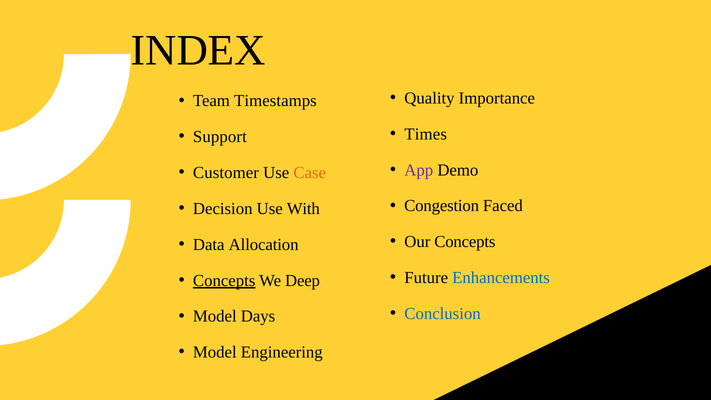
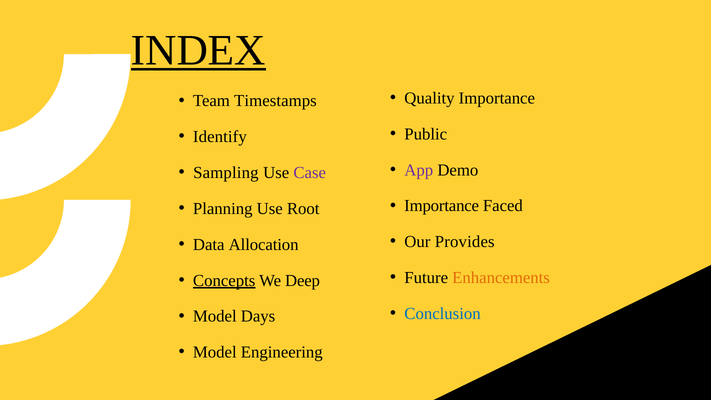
INDEX underline: none -> present (198, 50)
Times: Times -> Public (426, 134)
Support: Support -> Identify (220, 137)
Customer: Customer -> Sampling (226, 173)
Case colour: orange -> purple (310, 173)
Congestion: Congestion -> Importance (442, 206)
Decision: Decision -> Planning (223, 209)
With: With -> Root (303, 209)
Our Concepts: Concepts -> Provides (465, 242)
Enhancements colour: blue -> orange (501, 278)
